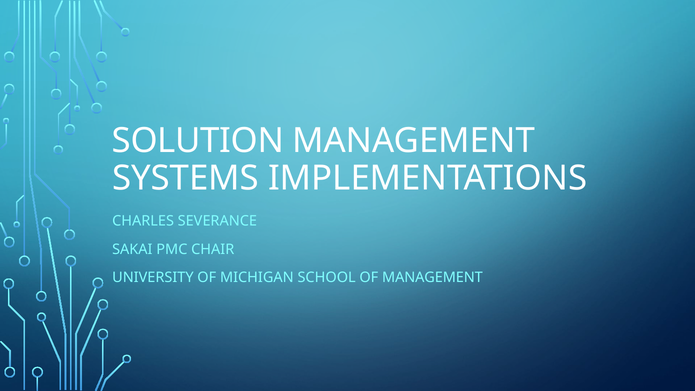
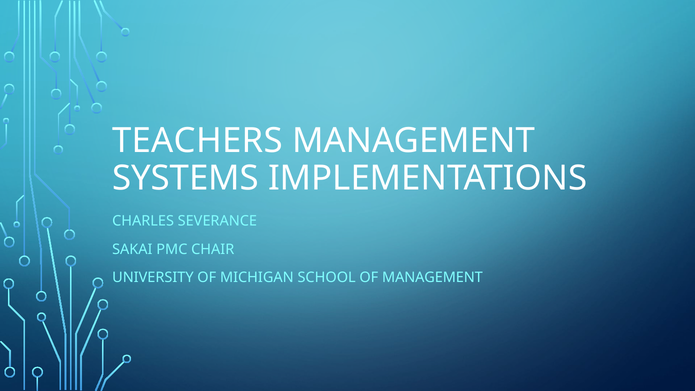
SOLUTION: SOLUTION -> TEACHERS (198, 141)
